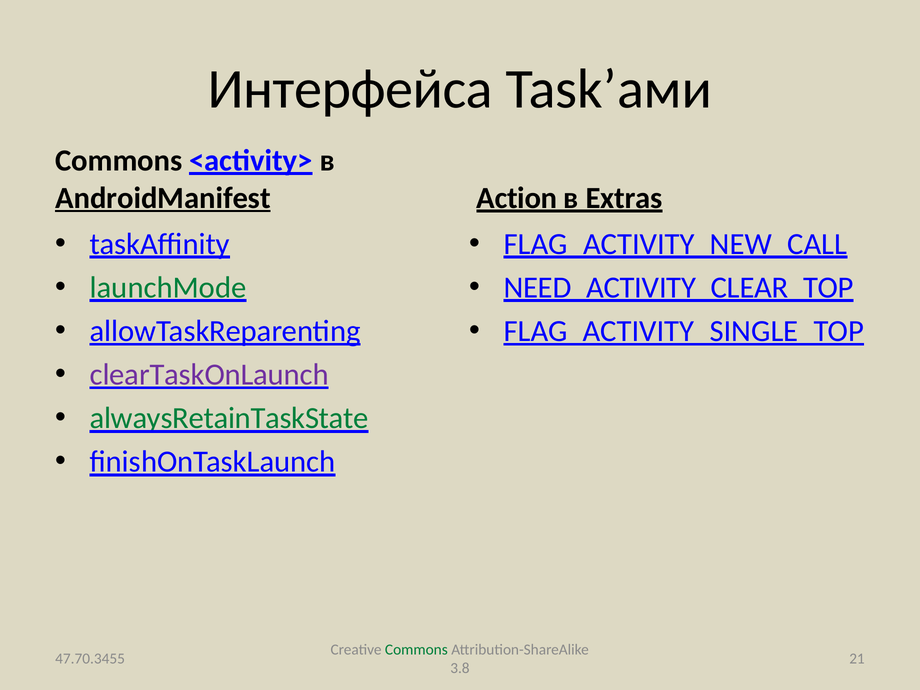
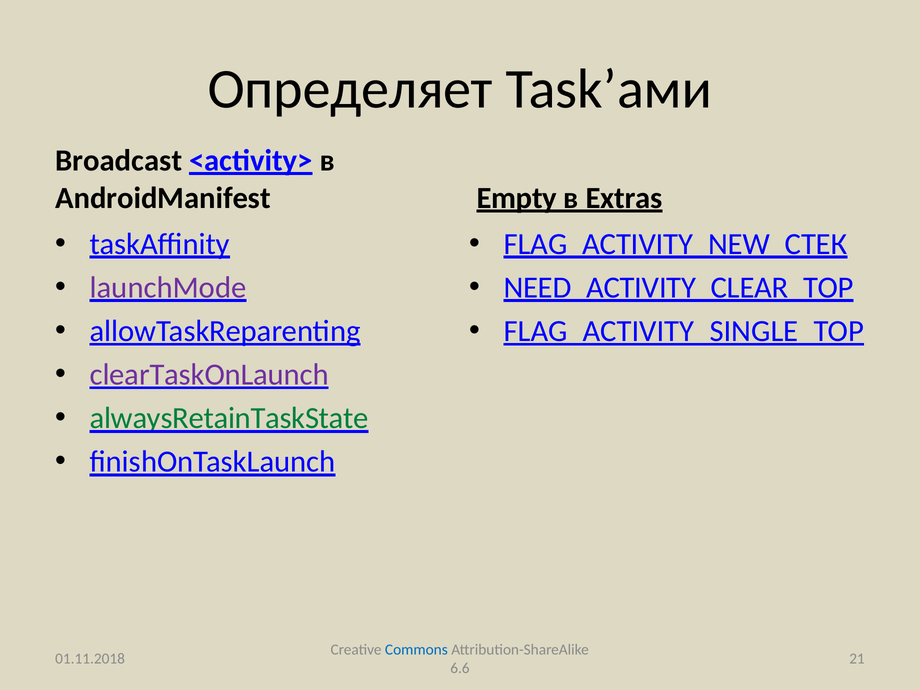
Интерфейса: Интерфейса -> Определяет (350, 89)
Commons: Commons -> Broadcast (119, 161)
AndroidManifest underline: present -> none (163, 198)
Action: Action -> Empty (517, 198)
FLAG_ACTIVITY_NEW_CALL: FLAG_ACTIVITY_NEW_CALL -> FLAG_ACTIVITY_NEW_СТЕК (676, 244)
launchMode colour: green -> purple (168, 288)
Commons colour: green -> blue (416, 650)
47.70.3455: 47.70.3455 -> 01.11.2018 (90, 659)
3.8: 3.8 -> 6.6 (460, 668)
